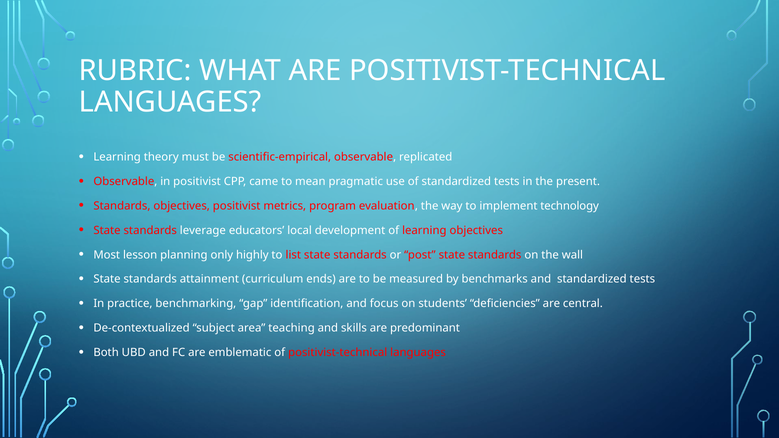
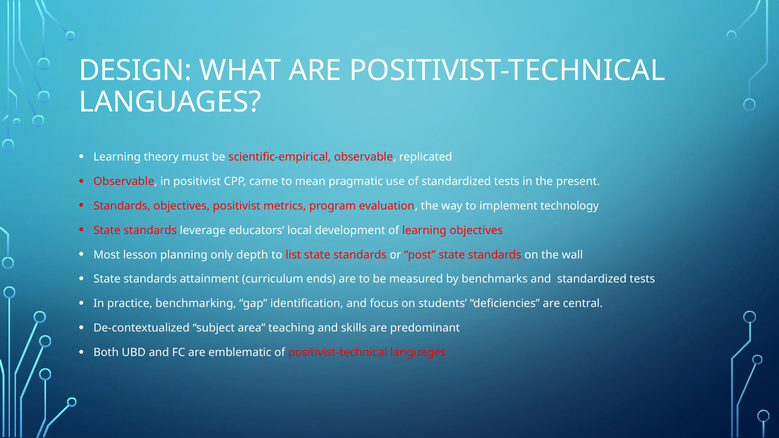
RUBRIC: RUBRIC -> DESIGN (135, 71)
highly: highly -> depth (252, 255)
